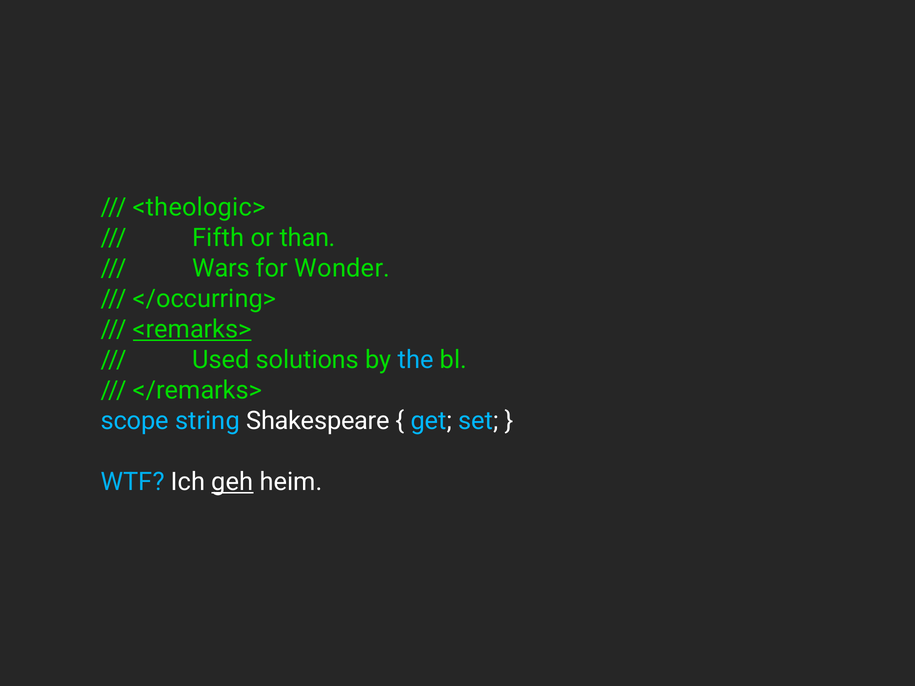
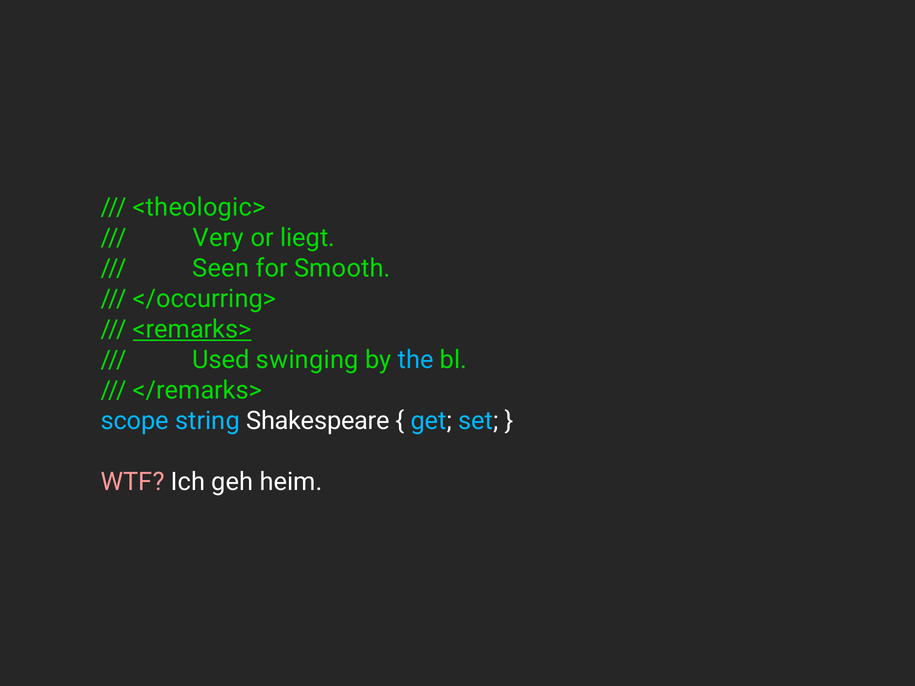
Fifth: Fifth -> Very (218, 238)
than: than -> liegt (308, 238)
Wars: Wars -> Seen (221, 269)
Wonder: Wonder -> Smooth (342, 269)
solutions: solutions -> swinging (307, 360)
WTF colour: light blue -> pink (133, 482)
geh underline: present -> none (232, 482)
